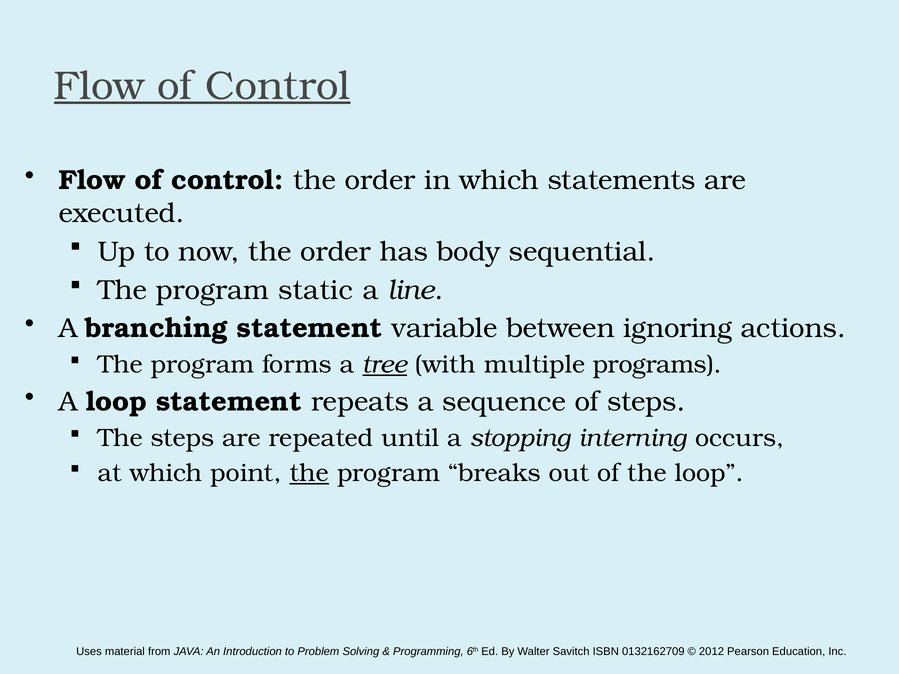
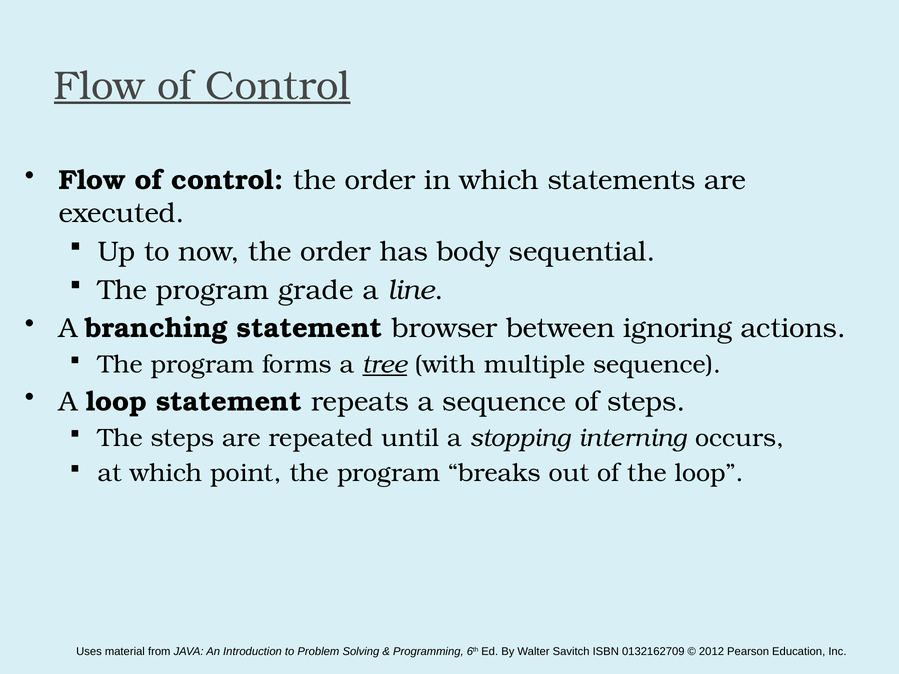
static: static -> grade (316, 290)
variable: variable -> browser (445, 328)
multiple programs: programs -> sequence (657, 365)
the underline: present -> none (309, 473)
